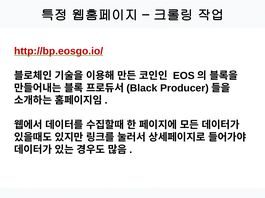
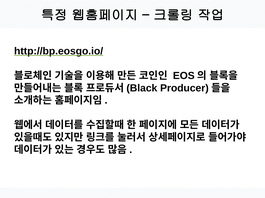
http://bp.eosgo.io/ colour: red -> black (59, 51)
